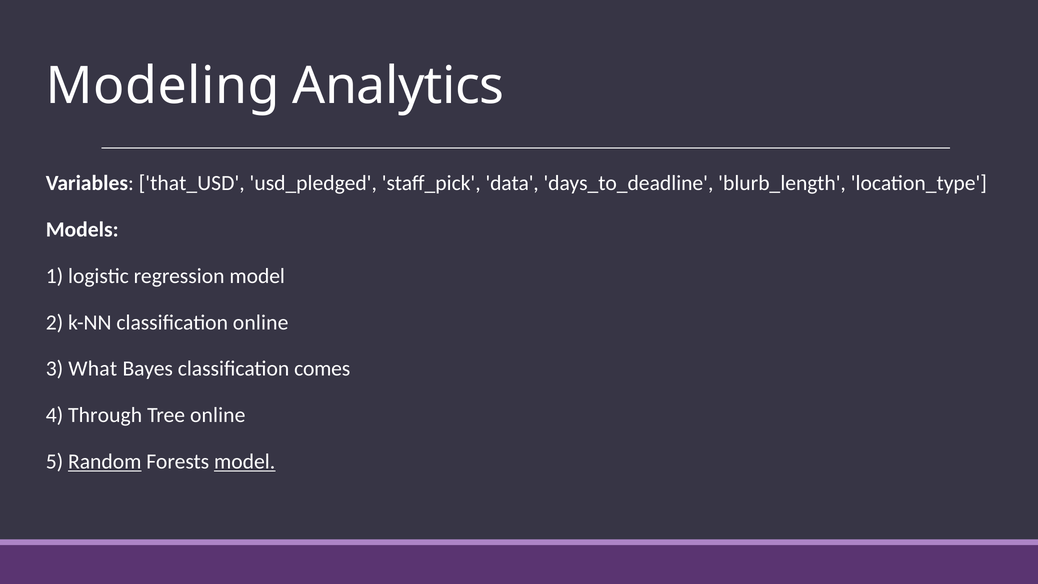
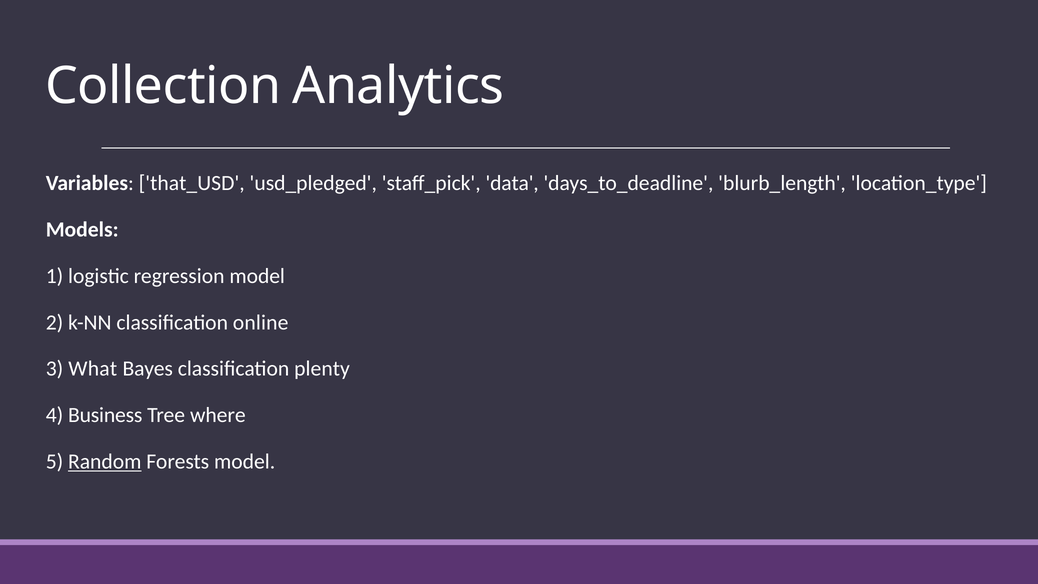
Modeling: Modeling -> Collection (163, 86)
comes: comes -> plenty (322, 369)
Through: Through -> Business (105, 415)
Tree online: online -> where (218, 415)
model underline: present -> none (245, 462)
